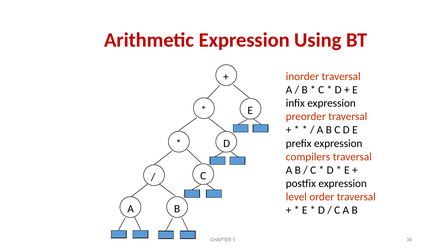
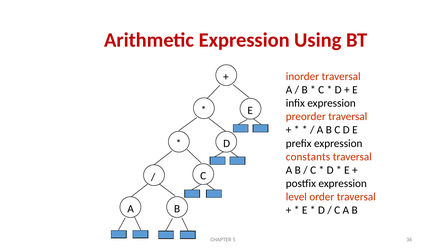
compilers: compilers -> constants (308, 157)
